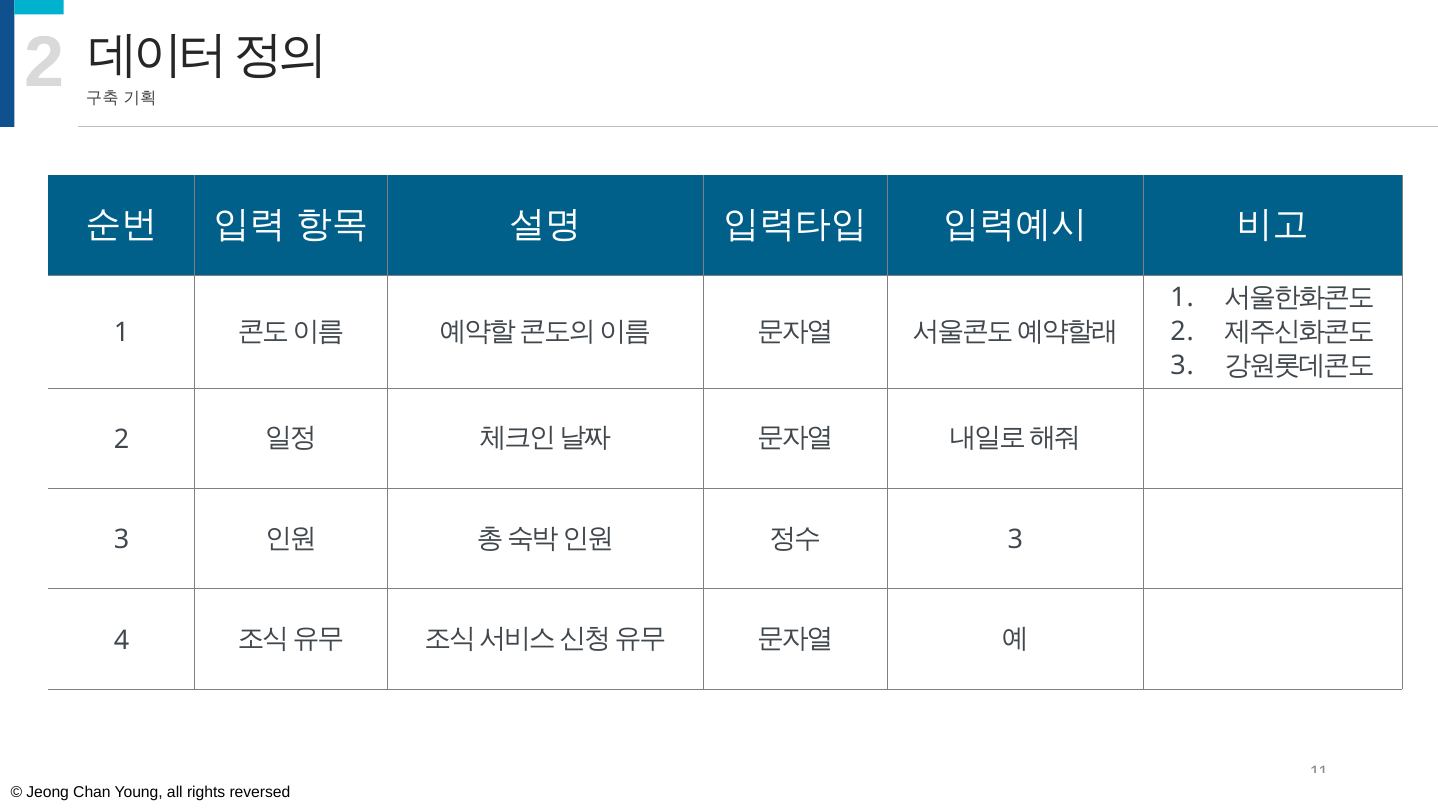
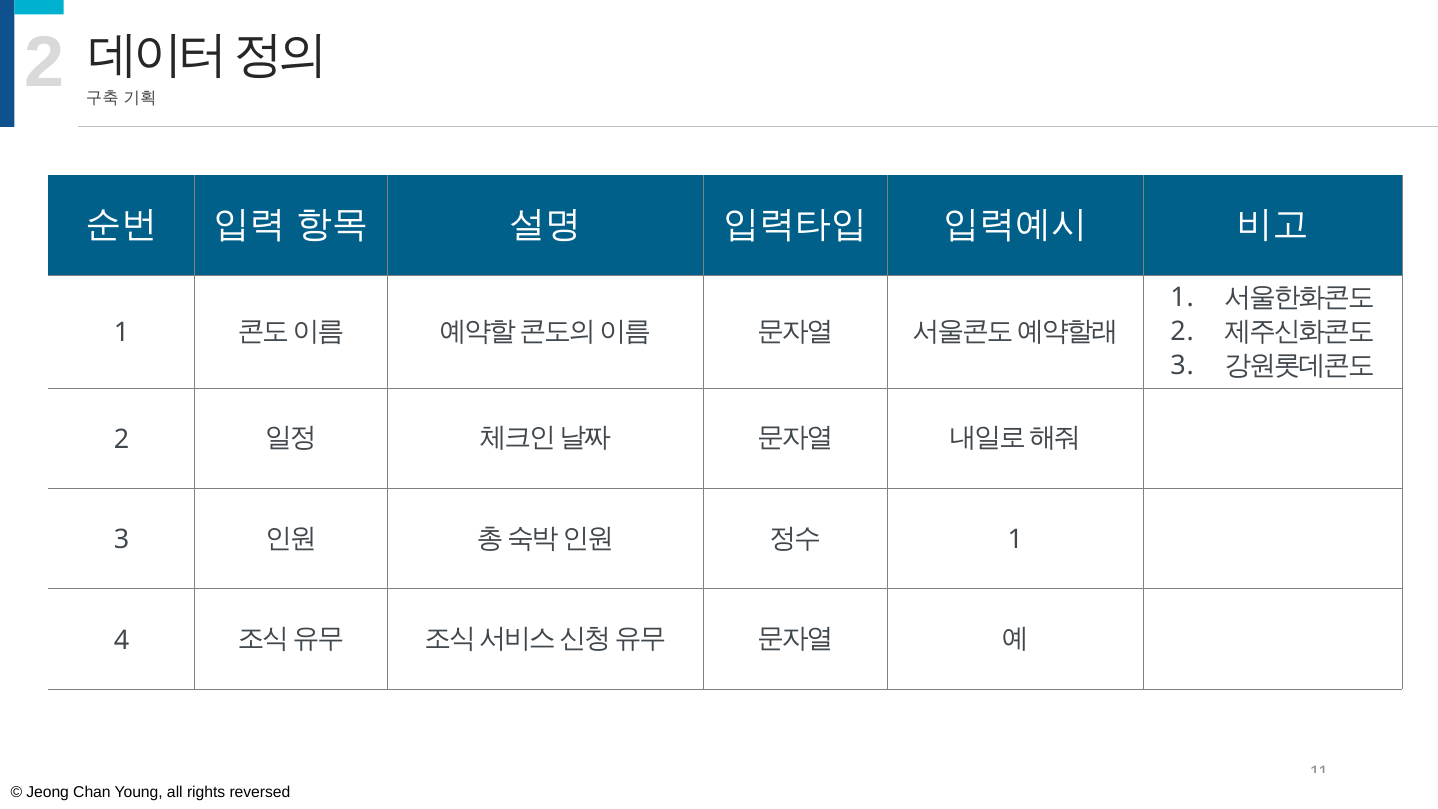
3: 3 -> 1 (1015, 540)
